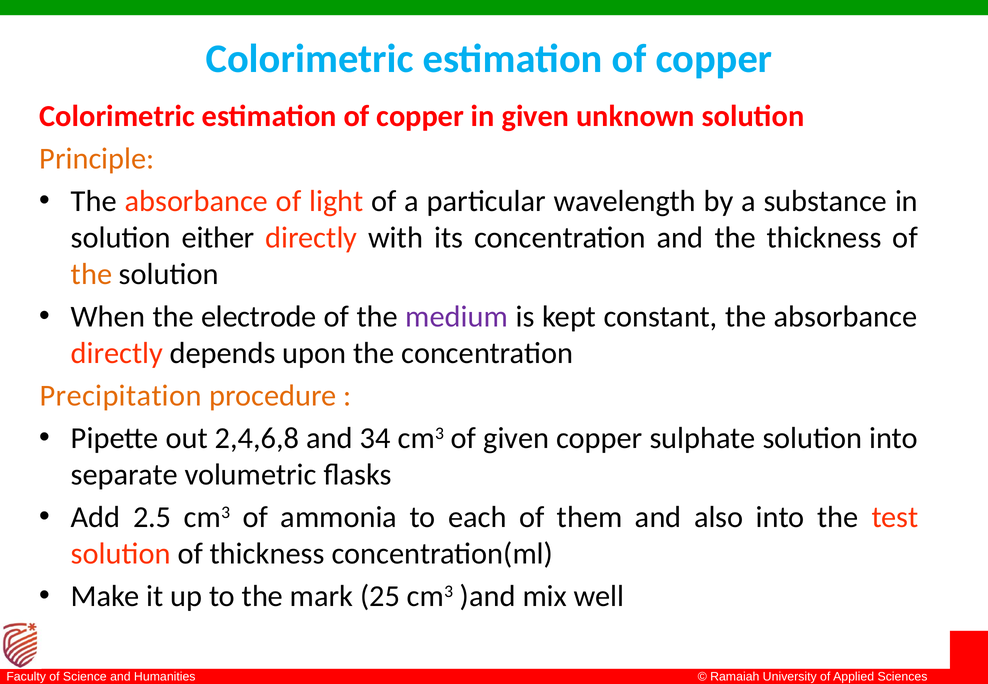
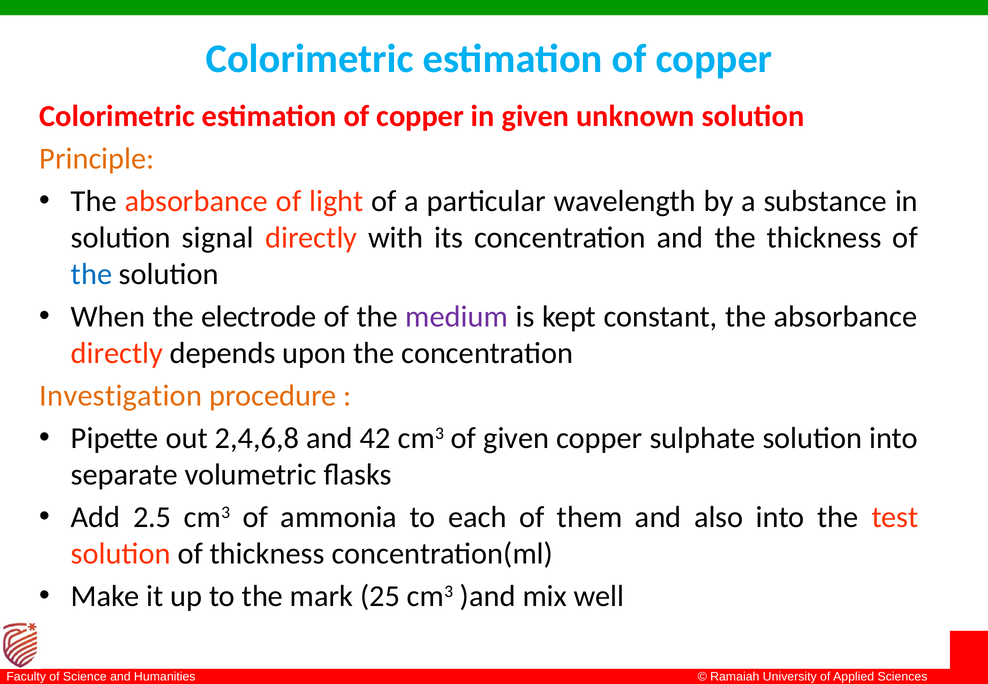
either: either -> signal (218, 238)
the colour: orange -> blue (92, 274)
Precipitation: Precipitation -> Investigation (121, 396)
34: 34 -> 42 (375, 438)
